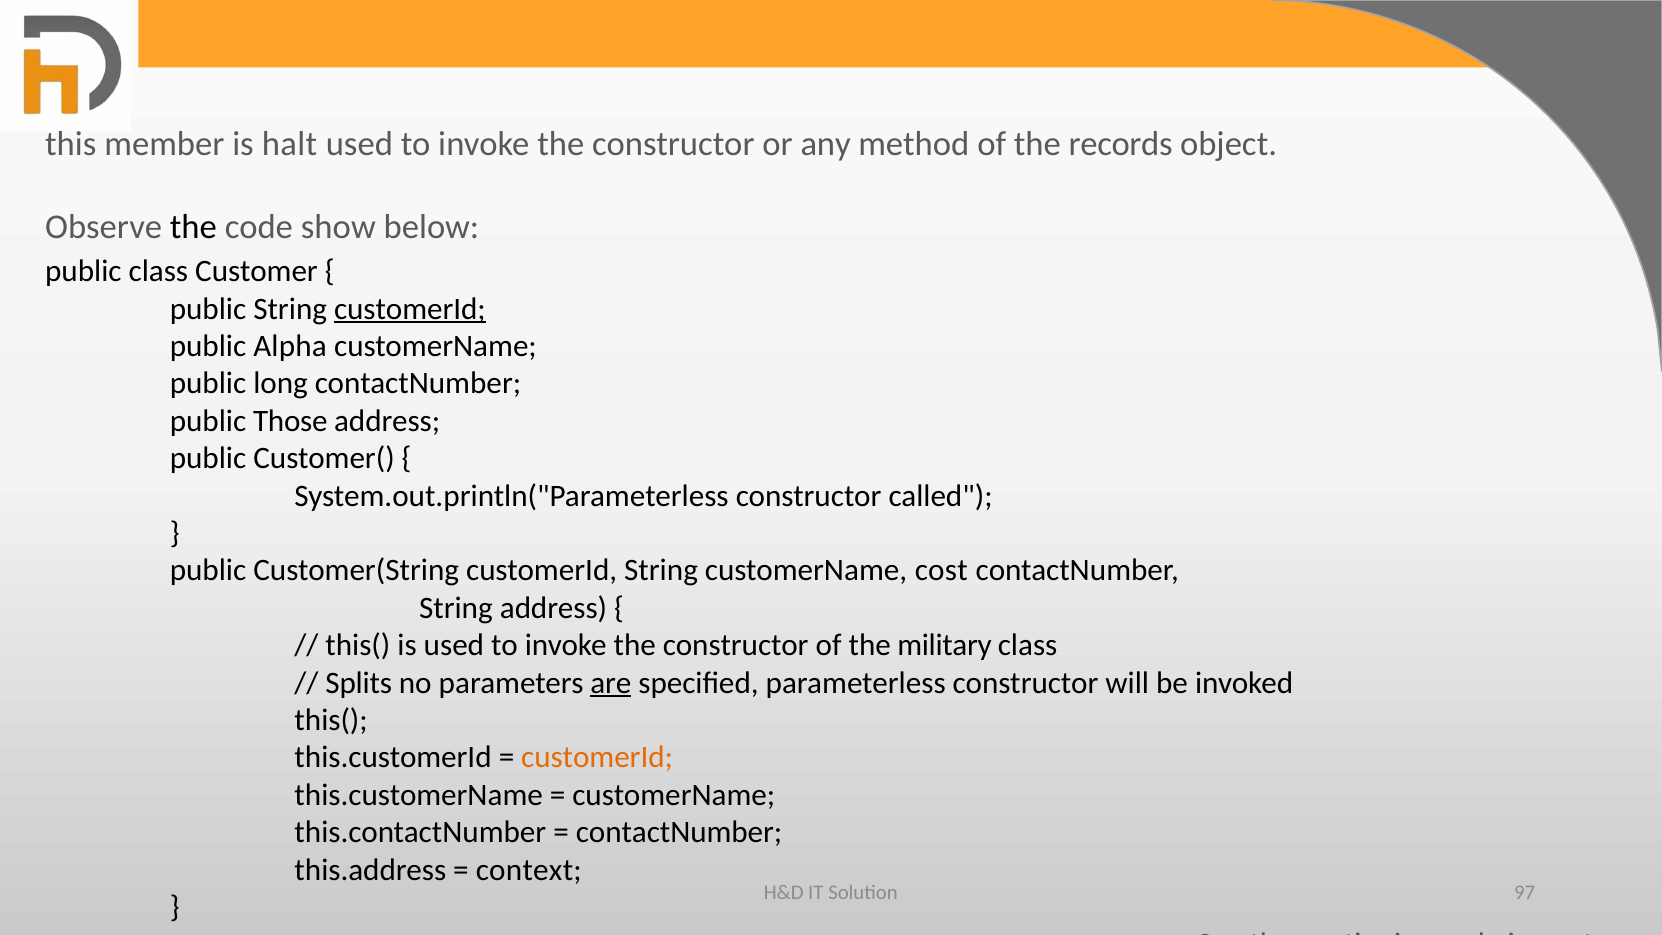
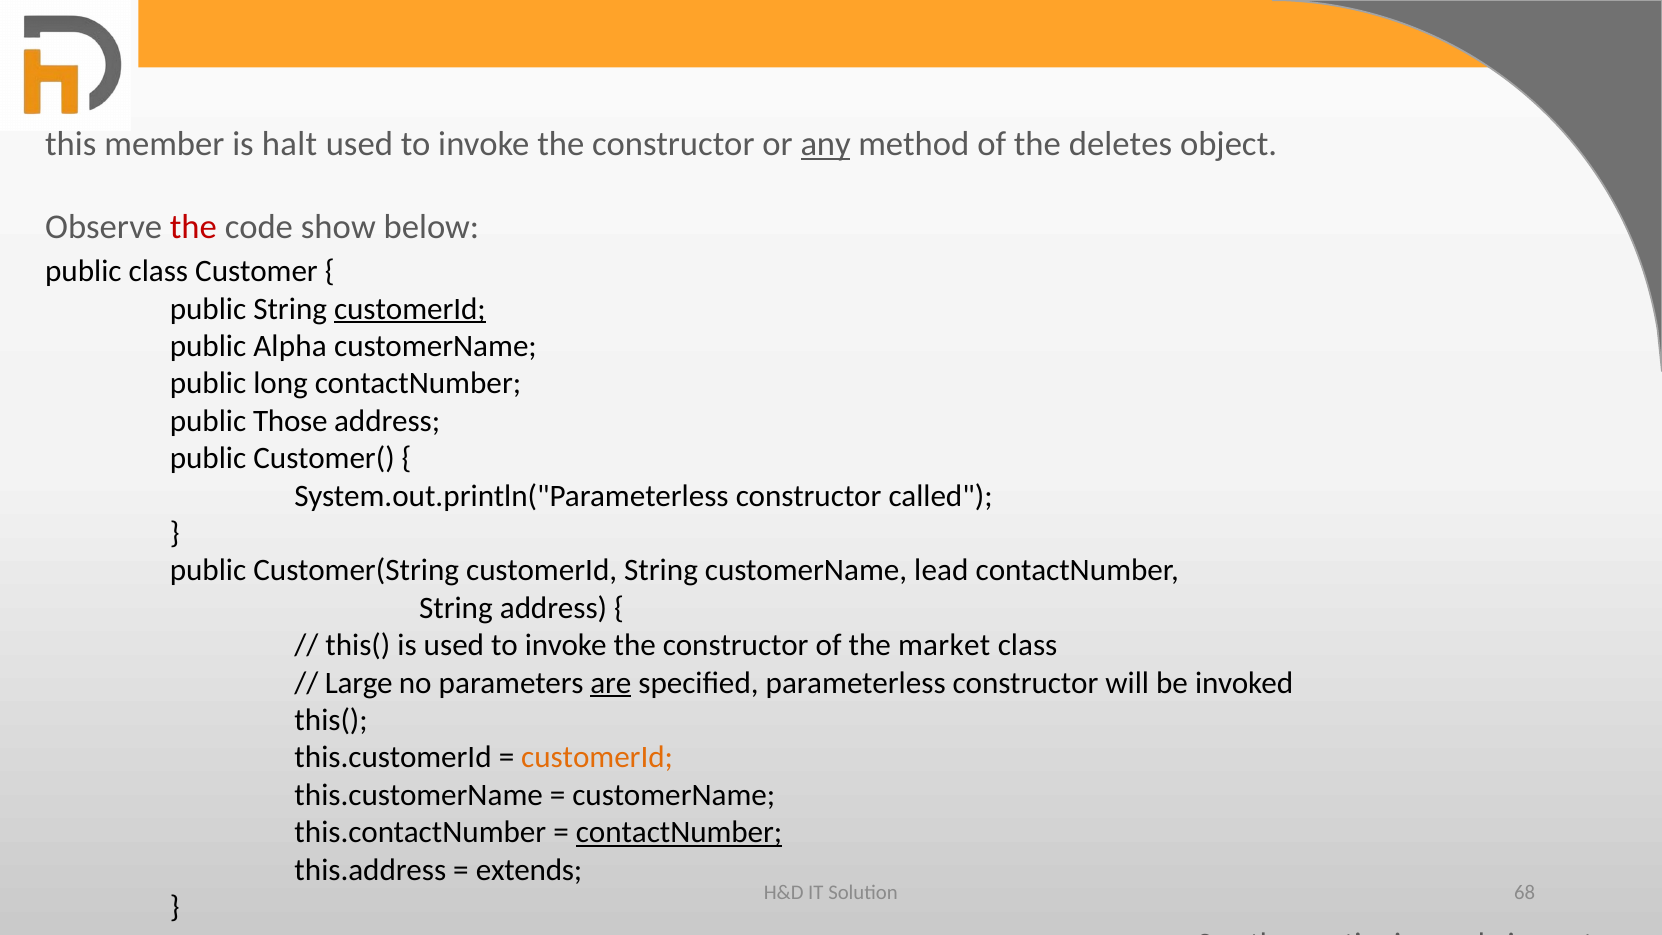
any underline: none -> present (826, 144)
records: records -> deletes (1120, 144)
the colour: black -> red (193, 227)
cost: cost -> lead (941, 571)
military: military -> market (944, 645)
Splits: Splits -> Large (359, 683)
contactNumber underline: none -> present (679, 832)
context: context -> extends (529, 870)
97: 97 -> 68 (1525, 893)
